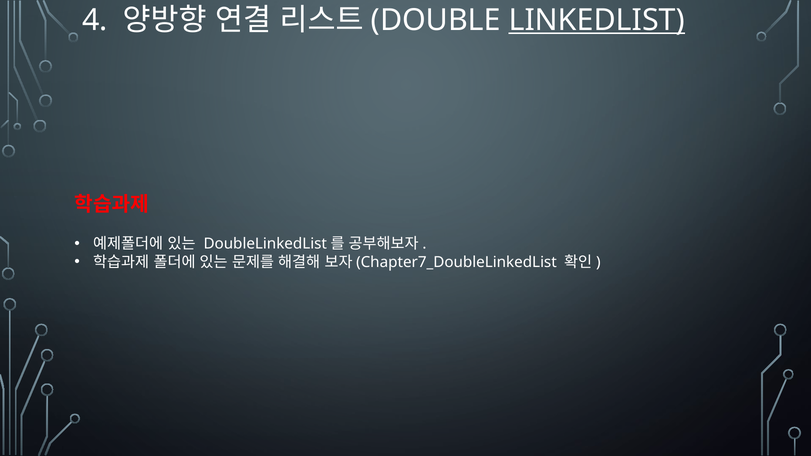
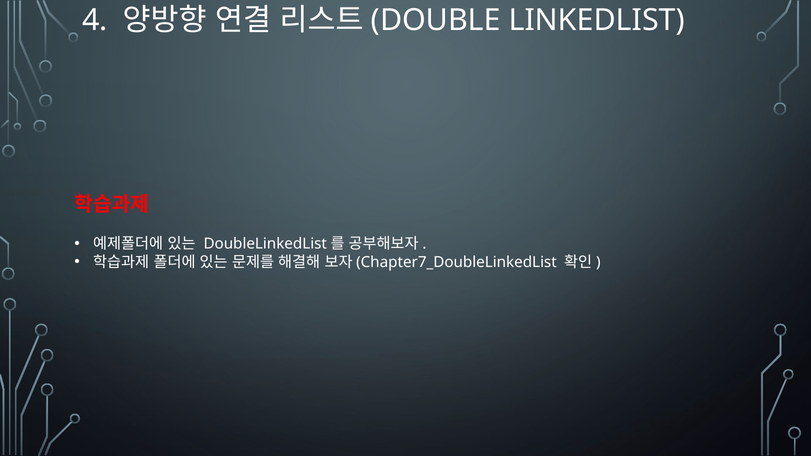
LINKEDLIST underline: present -> none (597, 20)
